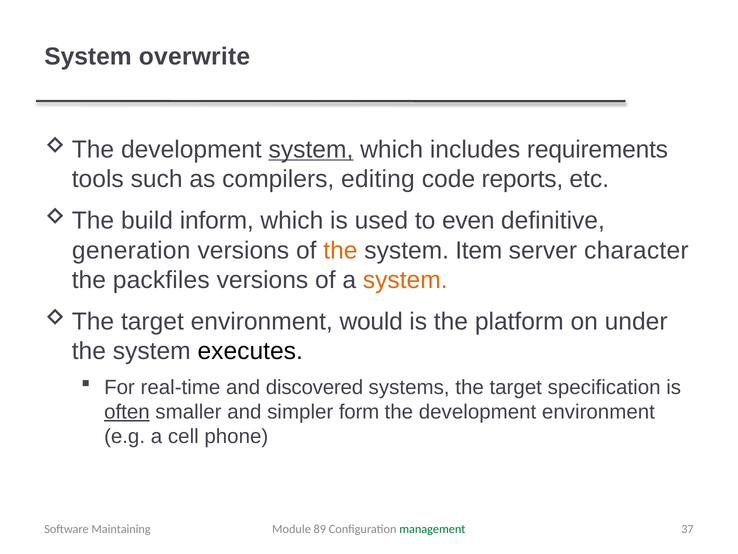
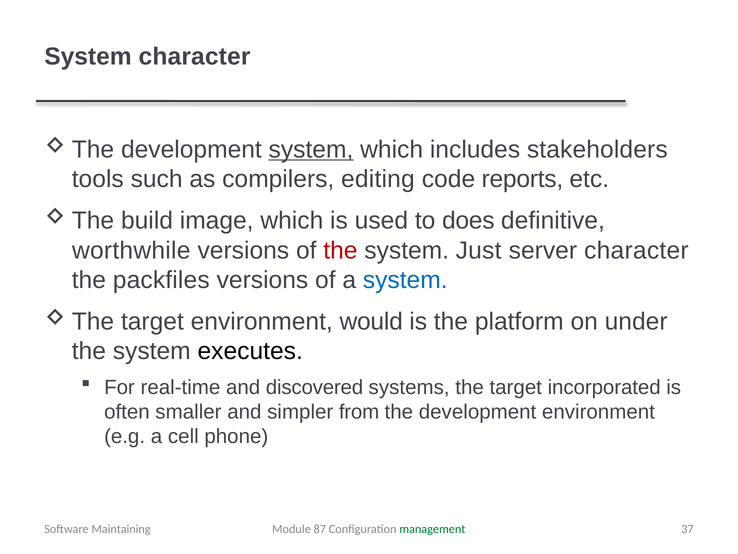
System overwrite: overwrite -> character (195, 57)
requirements: requirements -> stakeholders (597, 149)
inform: inform -> image (217, 221)
even: even -> does (468, 221)
generation: generation -> worthwhile (131, 250)
the colour: orange -> red (340, 250)
Item: Item -> Just (479, 250)
system colour: orange -> blue (405, 280)
specification: specification -> incorporated (604, 387)
often underline: present -> none (127, 412)
form: form -> from (359, 412)
89: 89 -> 87 (320, 529)
